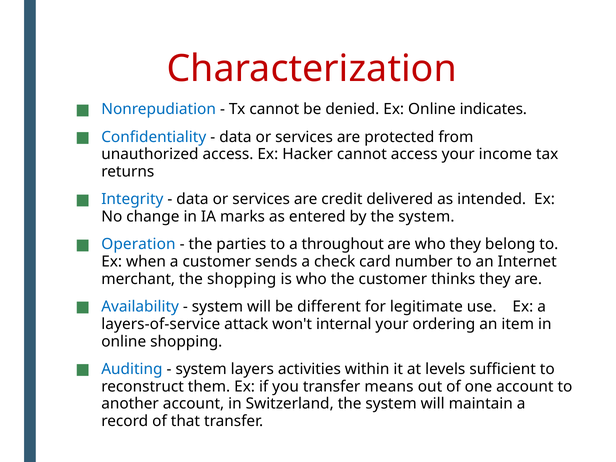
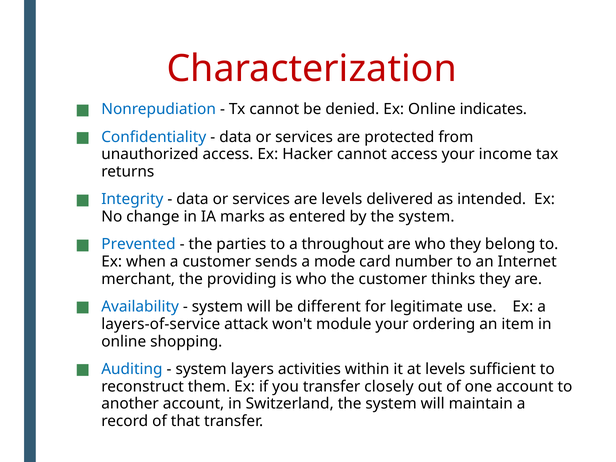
are credit: credit -> levels (342, 199)
Operation: Operation -> Prevented (138, 244)
check: check -> mode (335, 262)
the shopping: shopping -> providing (242, 279)
internal: internal -> module (344, 324)
means: means -> closely (389, 386)
